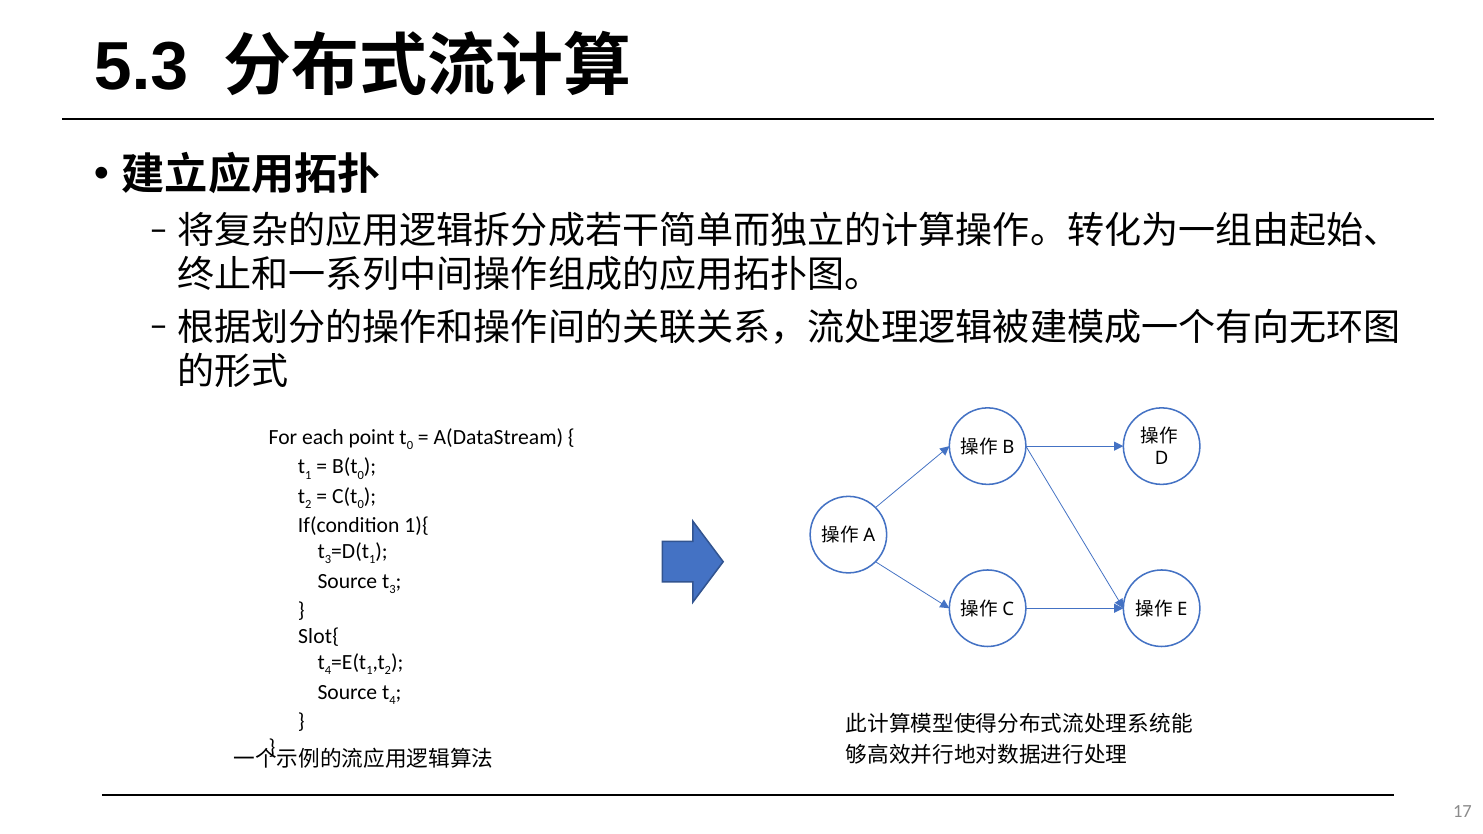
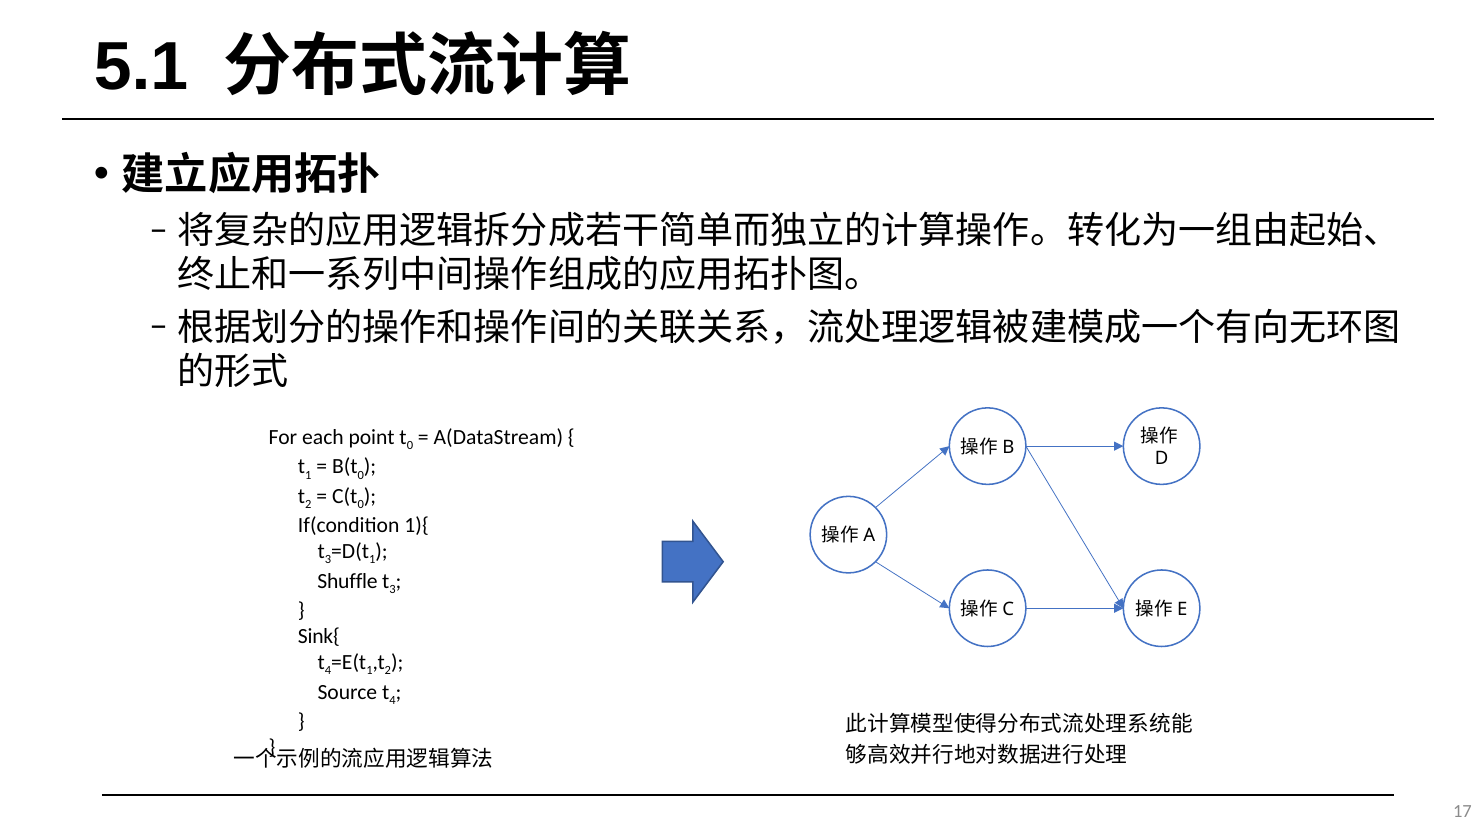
5.3: 5.3 -> 5.1 (141, 67)
Source: Source -> Shuffle (348, 581)
Slot{: Slot{ -> Sink{ (319, 637)
